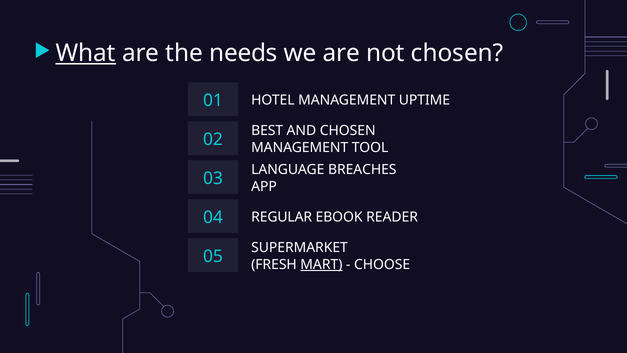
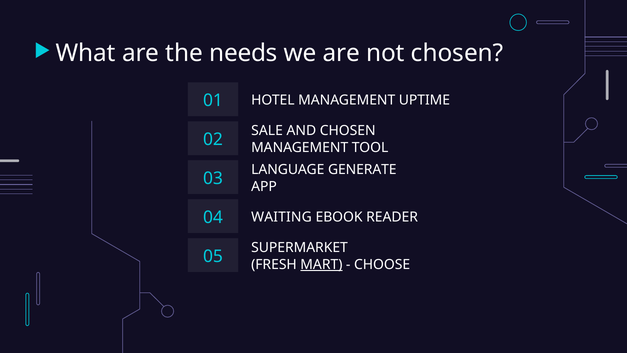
What underline: present -> none (86, 53)
BEST: BEST -> SALE (267, 131)
BREACHES: BREACHES -> GENERATE (362, 170)
REGULAR: REGULAR -> WAITING (282, 217)
